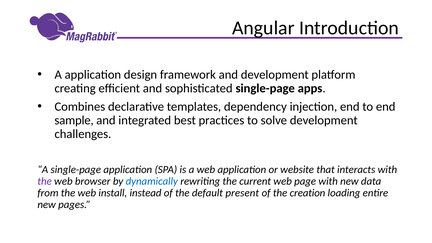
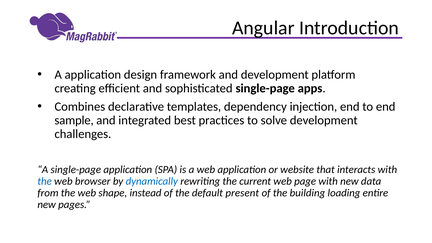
the colour: purple -> blue (45, 181)
install: install -> shape (113, 193)
creation: creation -> building (307, 193)
